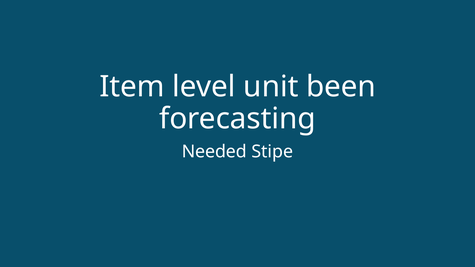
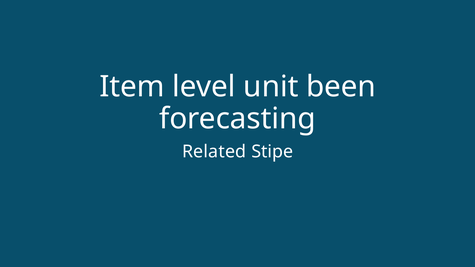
Needed: Needed -> Related (214, 152)
